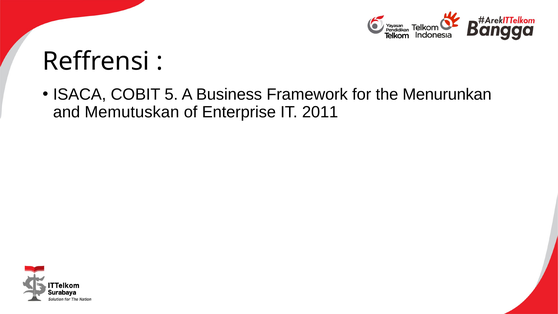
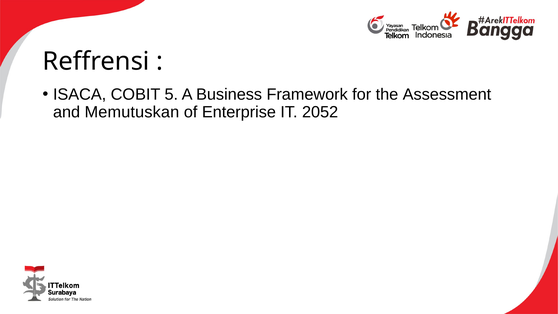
Menurunkan: Menurunkan -> Assessment (447, 94)
2011: 2011 -> 2052 (320, 112)
